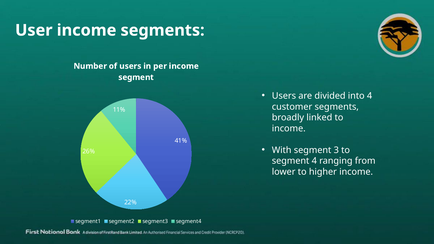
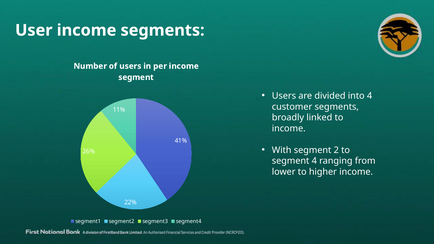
3: 3 -> 2 (336, 150)
